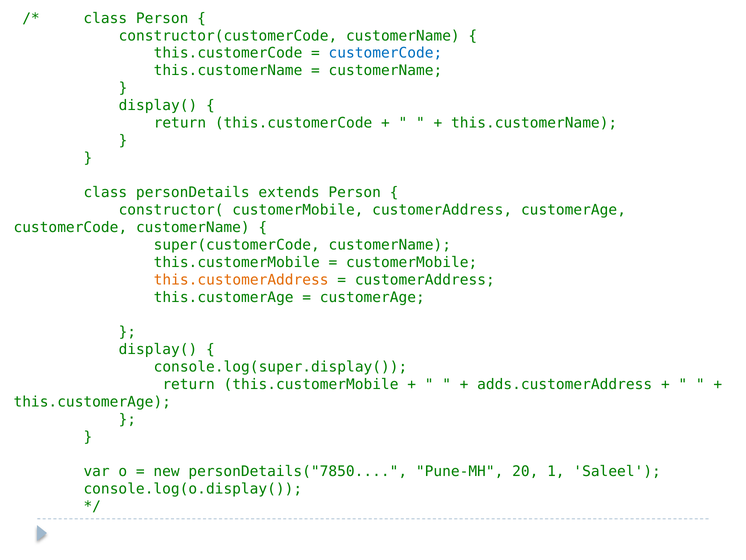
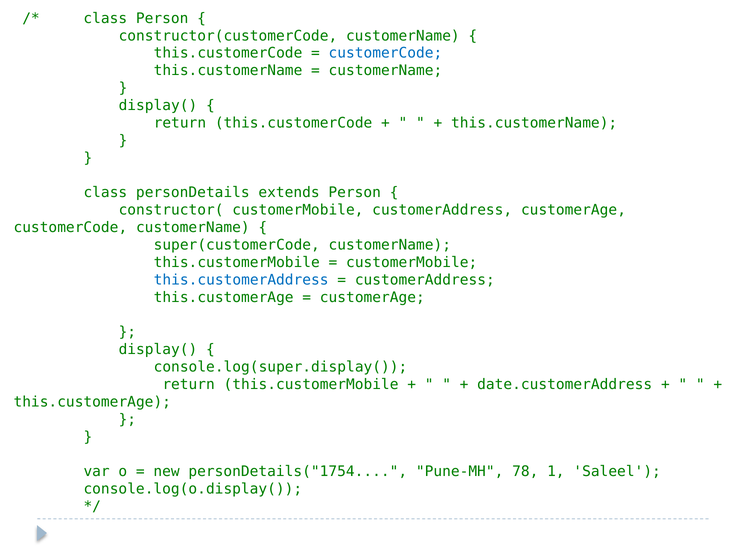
this.customerAddress colour: orange -> blue (241, 280)
adds.customerAddress: adds.customerAddress -> date.customerAddress (565, 384)
personDetails("7850: personDetails("7850 -> personDetails("1754 (298, 471)
20: 20 -> 78 (525, 471)
